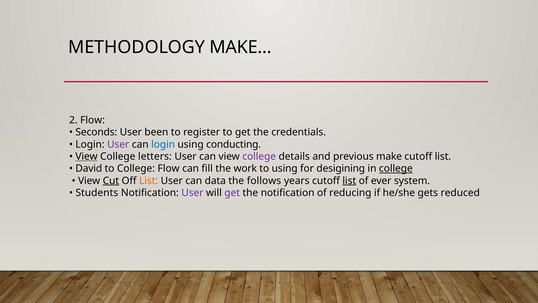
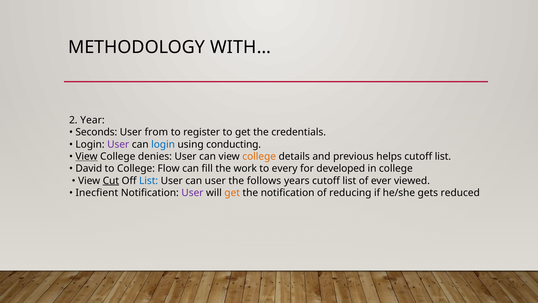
MAKE…: MAKE… -> WITH… (240, 47)
2 Flow: Flow -> Year (92, 120)
been: been -> from (156, 132)
letters: letters -> denies (155, 156)
college colour: purple -> orange (259, 156)
make: make -> helps (389, 156)
to using: using -> every (285, 168)
desigining: desigining -> developed (341, 168)
college underline: present -> none (396, 168)
List colour: orange -> blue (149, 180)
can data: data -> user (215, 180)
list underline: present -> none (349, 180)
system: system -> viewed (412, 180)
Students: Students -> Inecfient (97, 193)
get colour: purple -> orange (232, 193)
